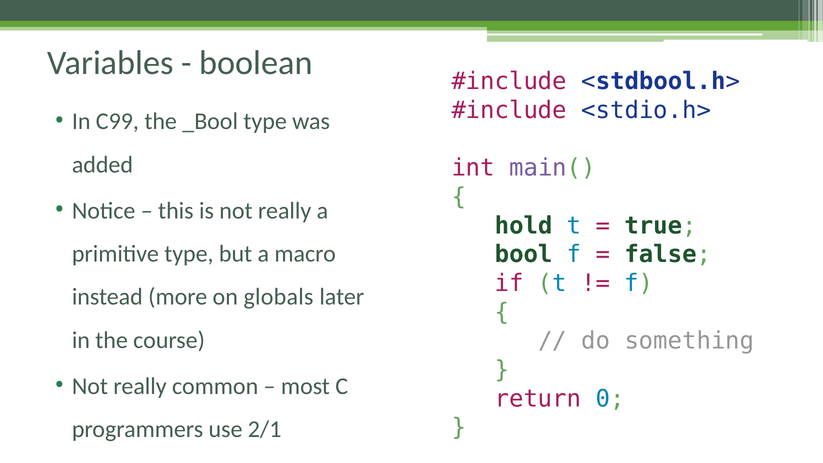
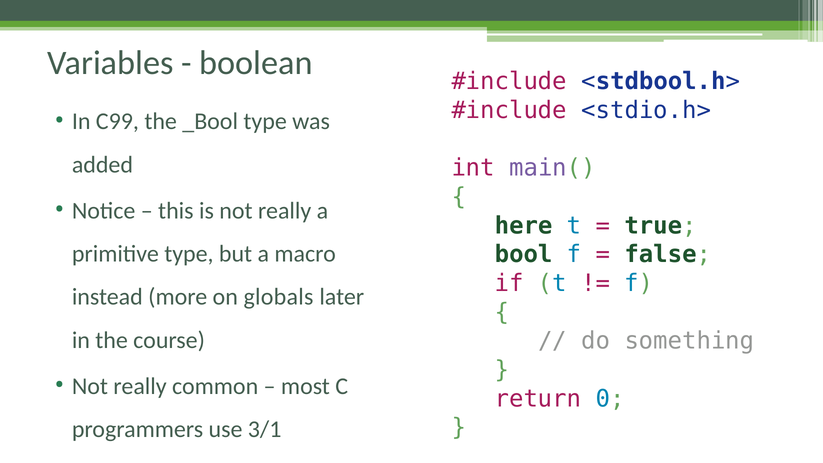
hold: hold -> here (524, 226)
2/1: 2/1 -> 3/1 (265, 429)
